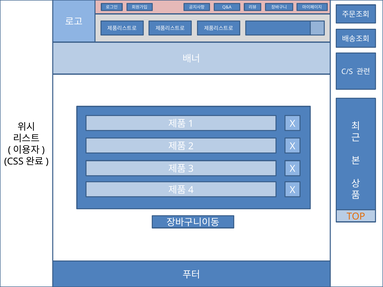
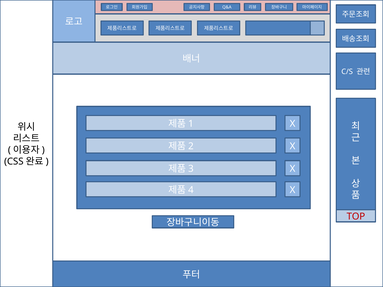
TOP colour: orange -> red (356, 217)
